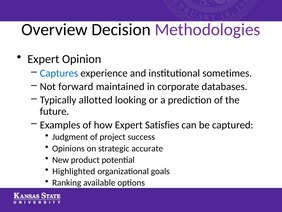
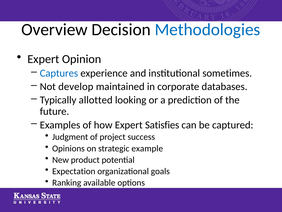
Methodologies colour: purple -> blue (207, 30)
forward: forward -> develop (76, 86)
accurate: accurate -> example (147, 148)
Highlighted: Highlighted -> Expectation (74, 171)
